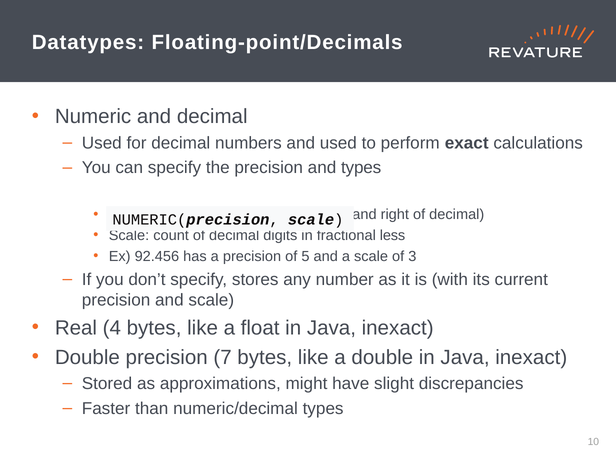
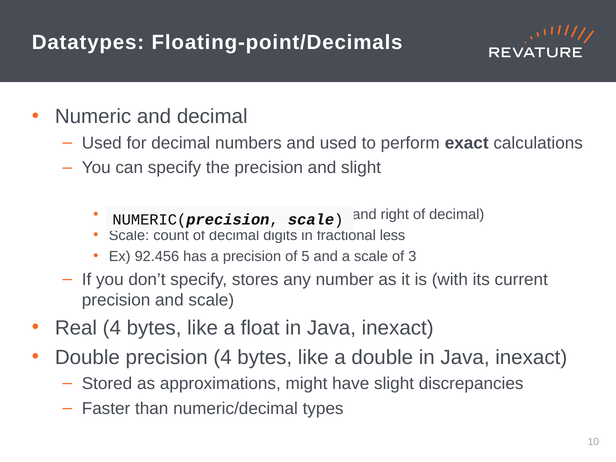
and types: types -> slight (361, 168)
precision 7: 7 -> 4 (223, 357)
